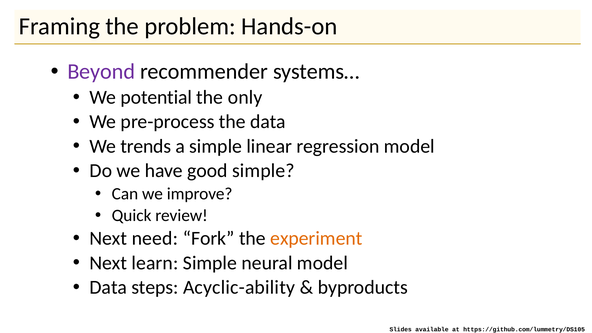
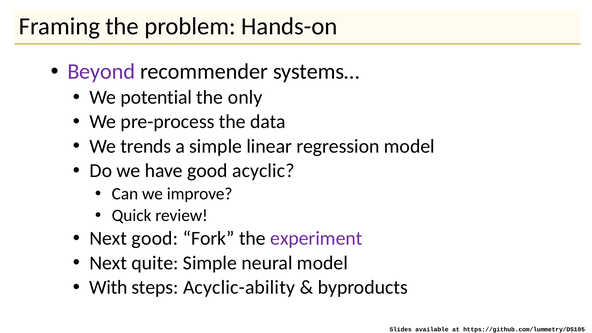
good simple: simple -> acyclic (263, 171)
Next need: need -> good (155, 238)
experiment colour: orange -> purple (316, 238)
learn: learn -> quite (155, 263)
Data: Data -> With (108, 287)
